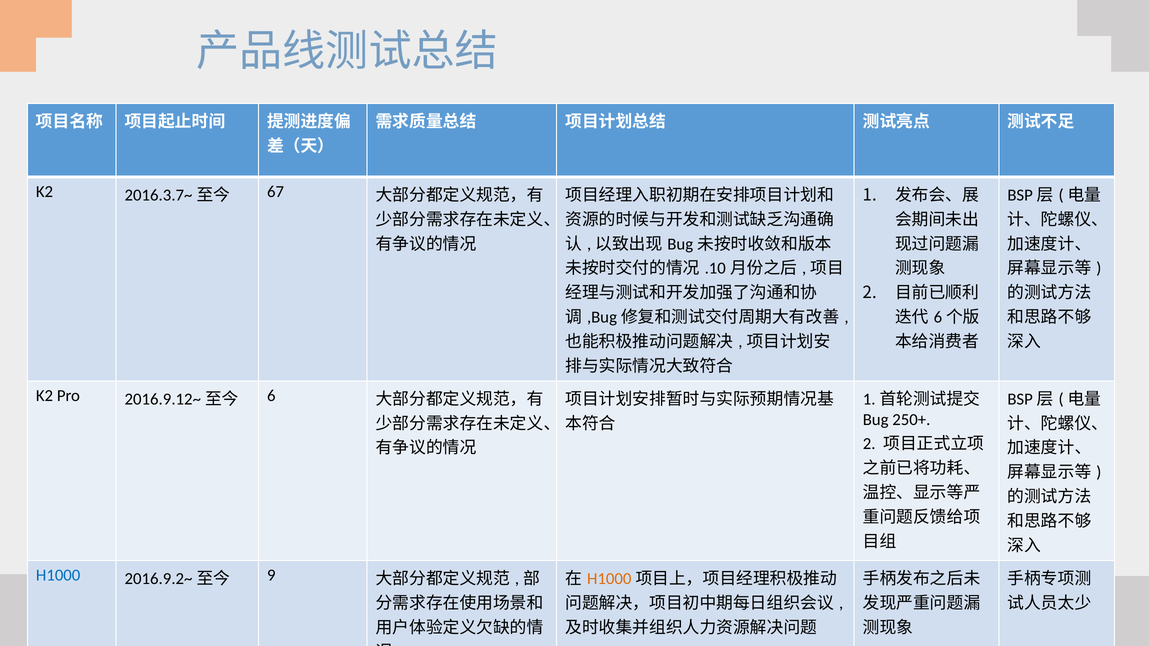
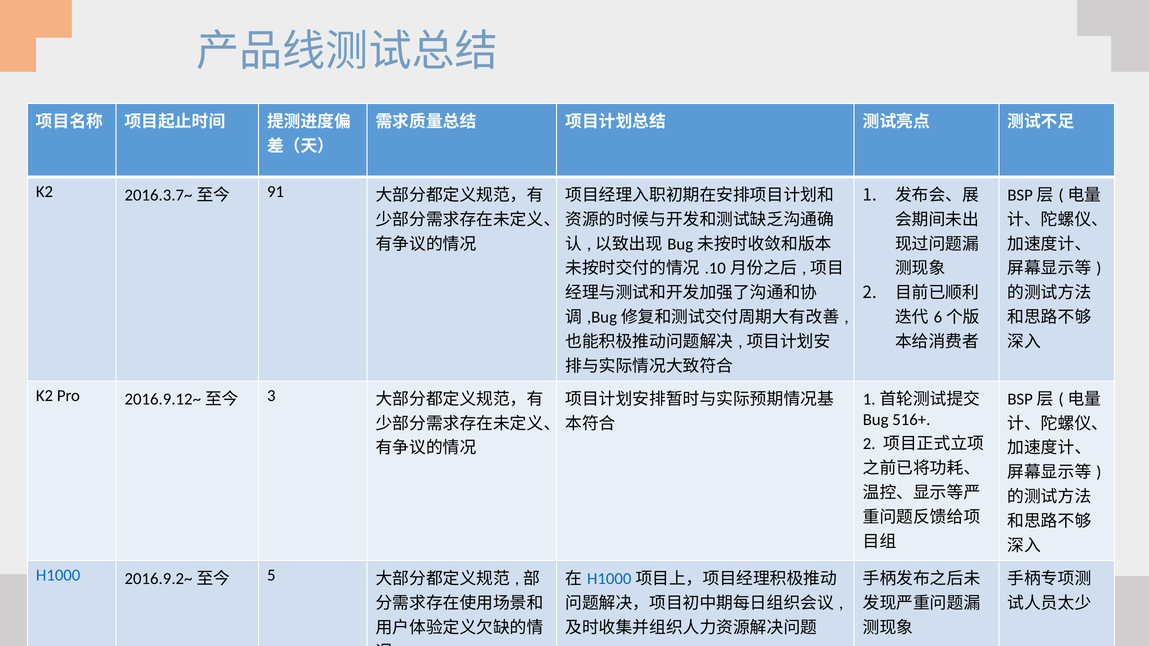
67: 67 -> 91 (276, 192)
6: 6 -> 3 (271, 396)
250+: 250+ -> 516+ (911, 420)
9: 9 -> 5 (271, 575)
H1000 colour: orange -> blue (609, 579)
